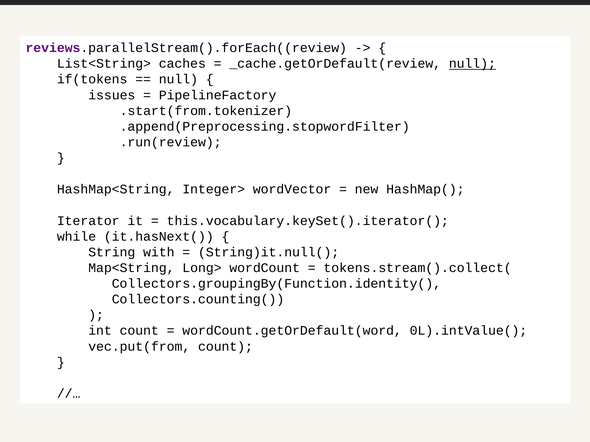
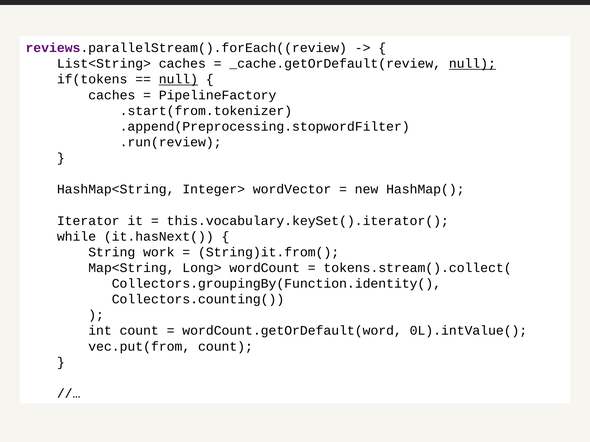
null underline: none -> present (178, 79)
issues: issues -> caches (112, 95)
with: with -> work (159, 252)
String)it.null(: String)it.null( -> String)it.from( (269, 252)
